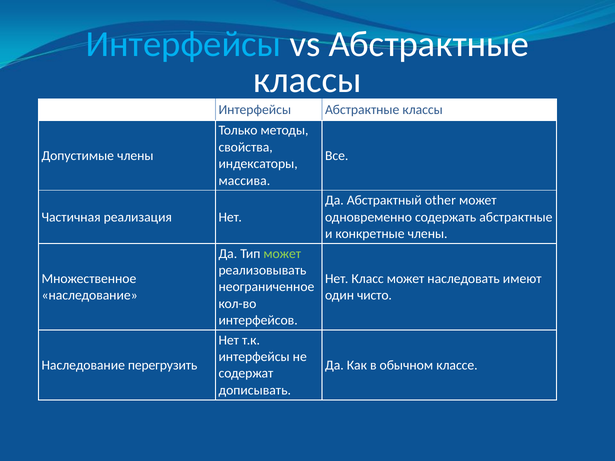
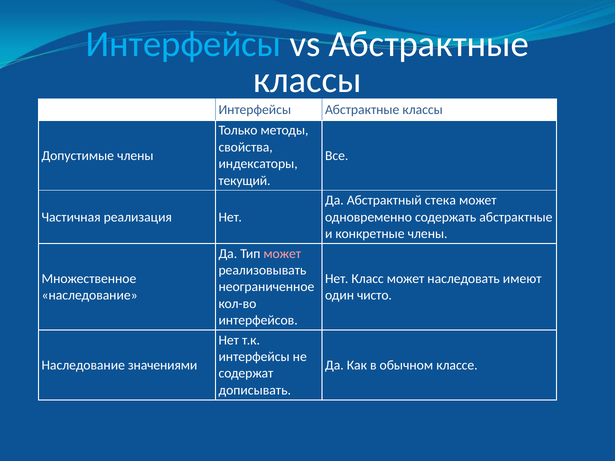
массива: массива -> текущий (244, 181)
other: other -> стека (440, 200)
может colour: light green -> pink (282, 254)
перегрузить: перегрузить -> значениями (163, 365)
